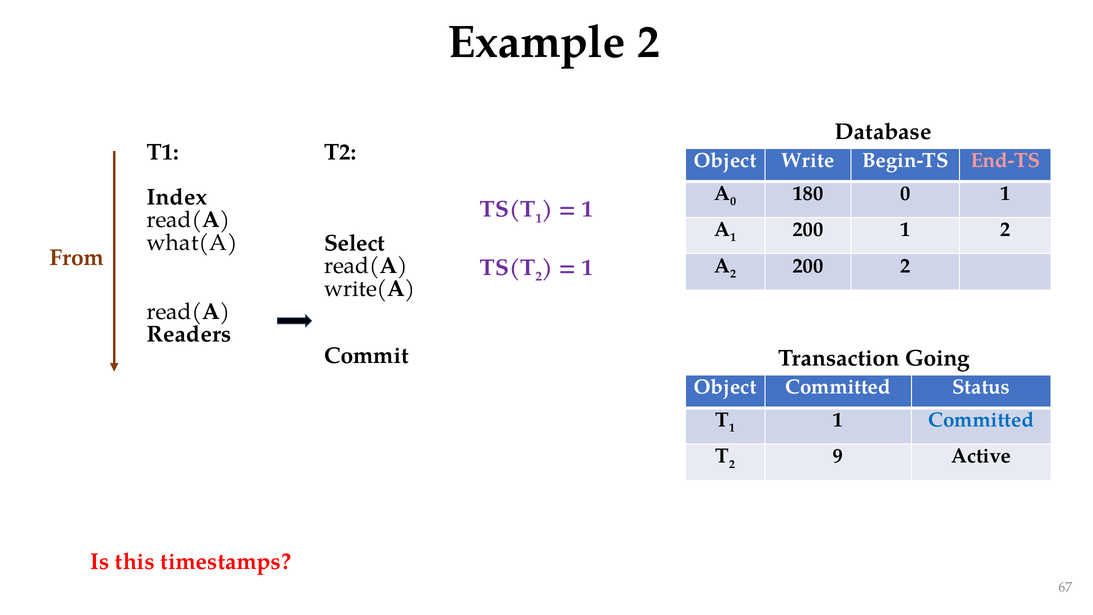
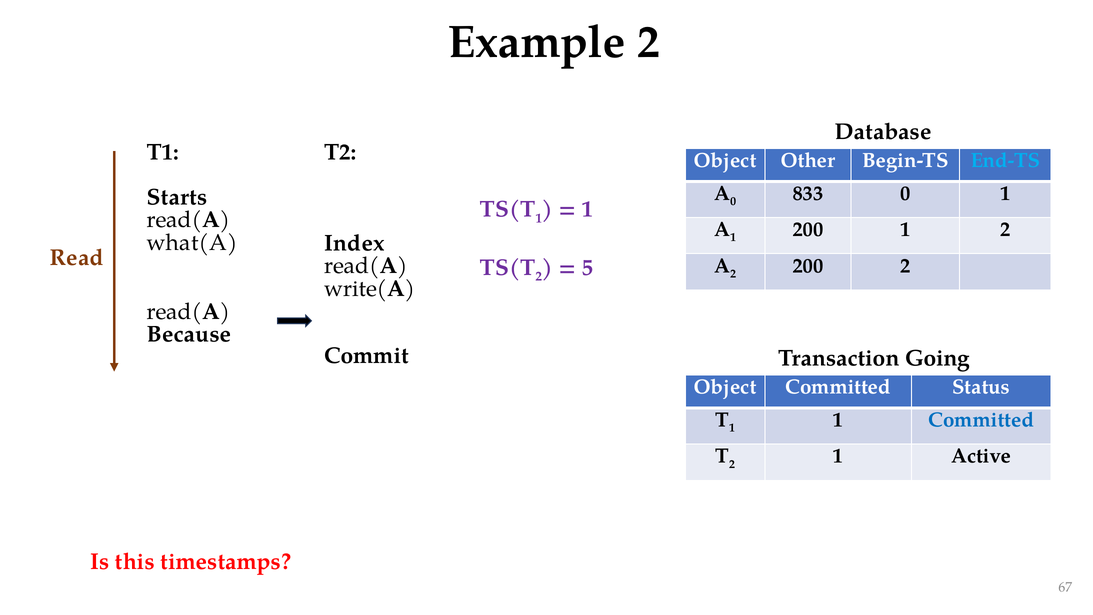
Write: Write -> Other (808, 161)
End-TS colour: pink -> light blue (1005, 161)
180: 180 -> 833 (808, 193)
Index: Index -> Starts (177, 197)
Select: Select -> Index (354, 243)
From: From -> Read (77, 258)
1: 1 -> 5 (587, 268)
Readers: Readers -> Because (189, 334)
2 9: 9 -> 1 (838, 456)
